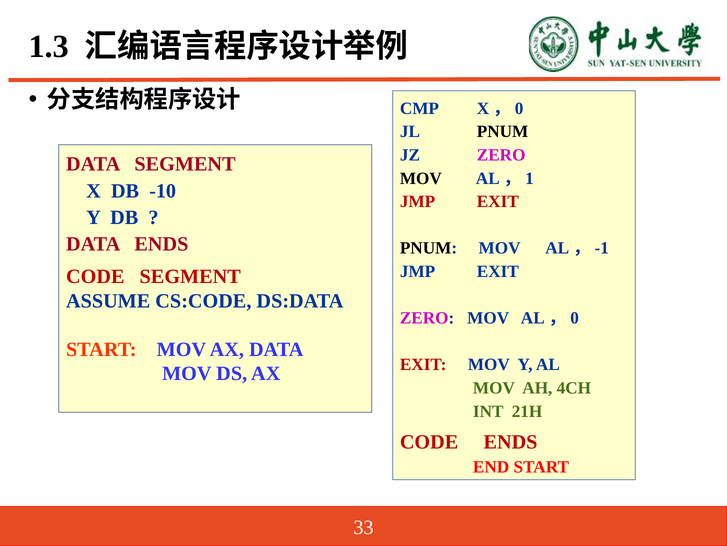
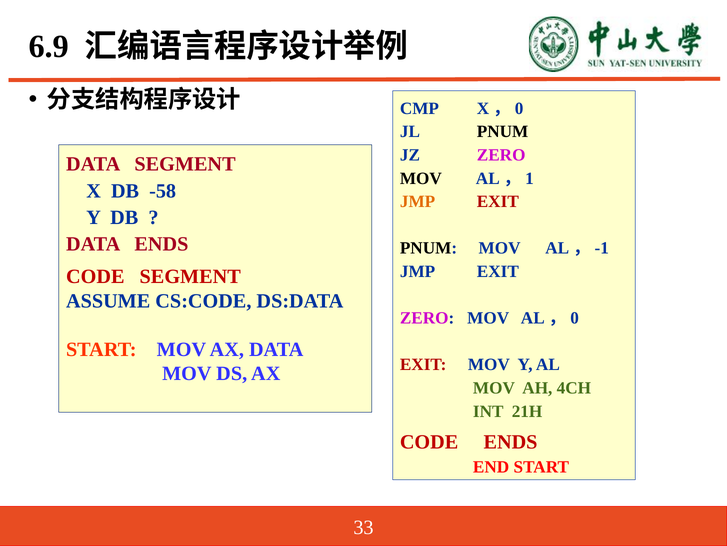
1.3: 1.3 -> 6.9 (49, 47)
-10: -10 -> -58 (163, 191)
JMP colour: red -> orange (418, 201)
